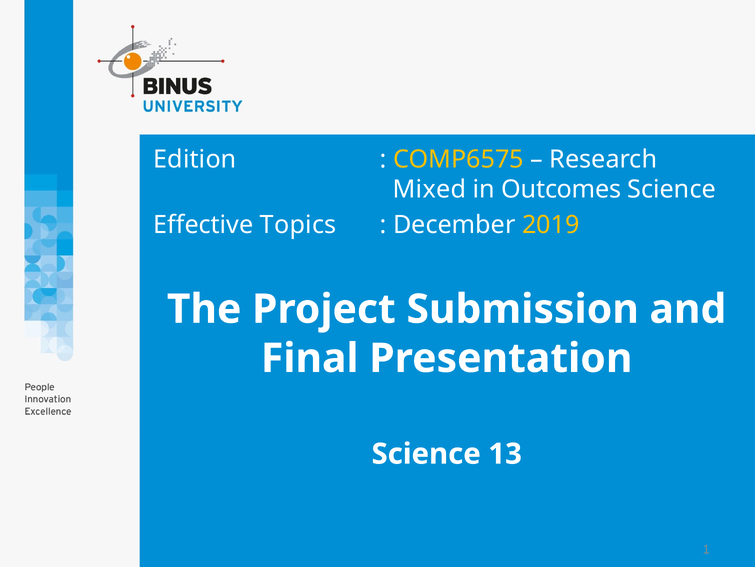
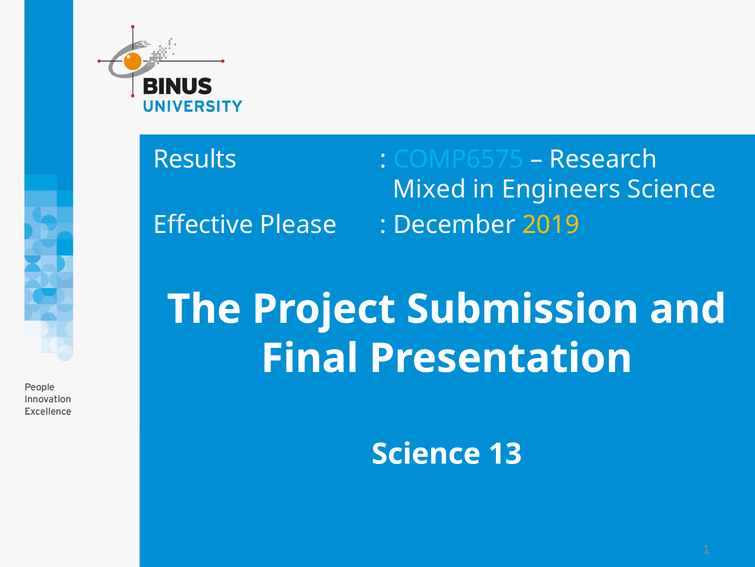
Edition: Edition -> Results (195, 159)
COMP6575 colour: yellow -> light blue (458, 159)
Outcomes: Outcomes -> Engineers (561, 189)
Topics: Topics -> Please (298, 224)
